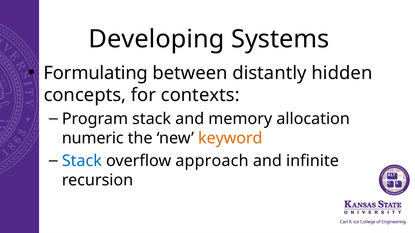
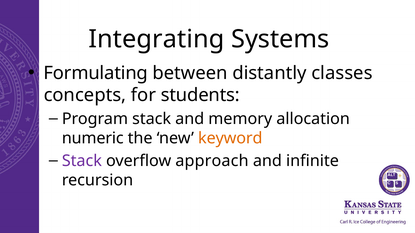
Developing: Developing -> Integrating (156, 39)
hidden: hidden -> classes (342, 73)
contexts: contexts -> students (200, 95)
Stack colour: blue -> purple (82, 161)
